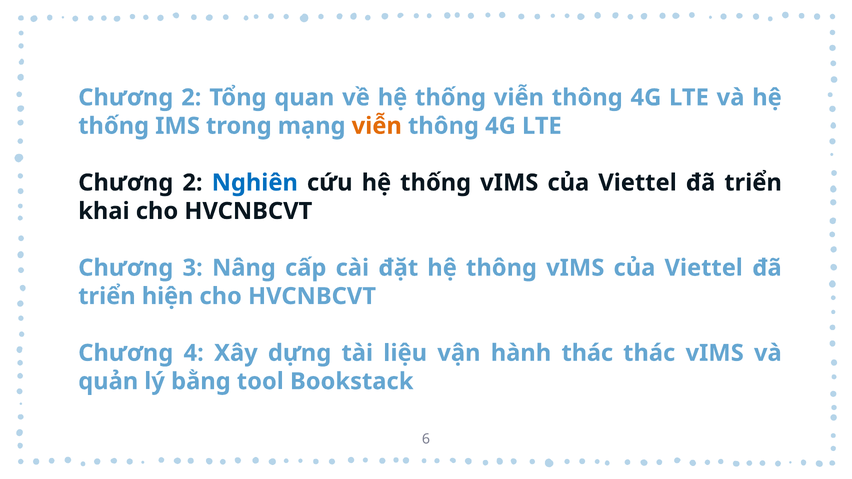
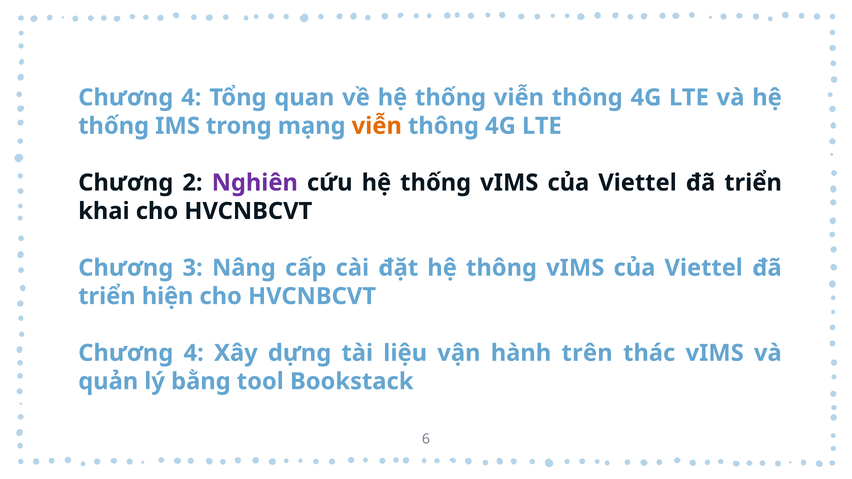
2: 2 -> 4 (191, 98)
Nghiên colour: blue -> purple (255, 183)
hành thác: thác -> trên (587, 353)
